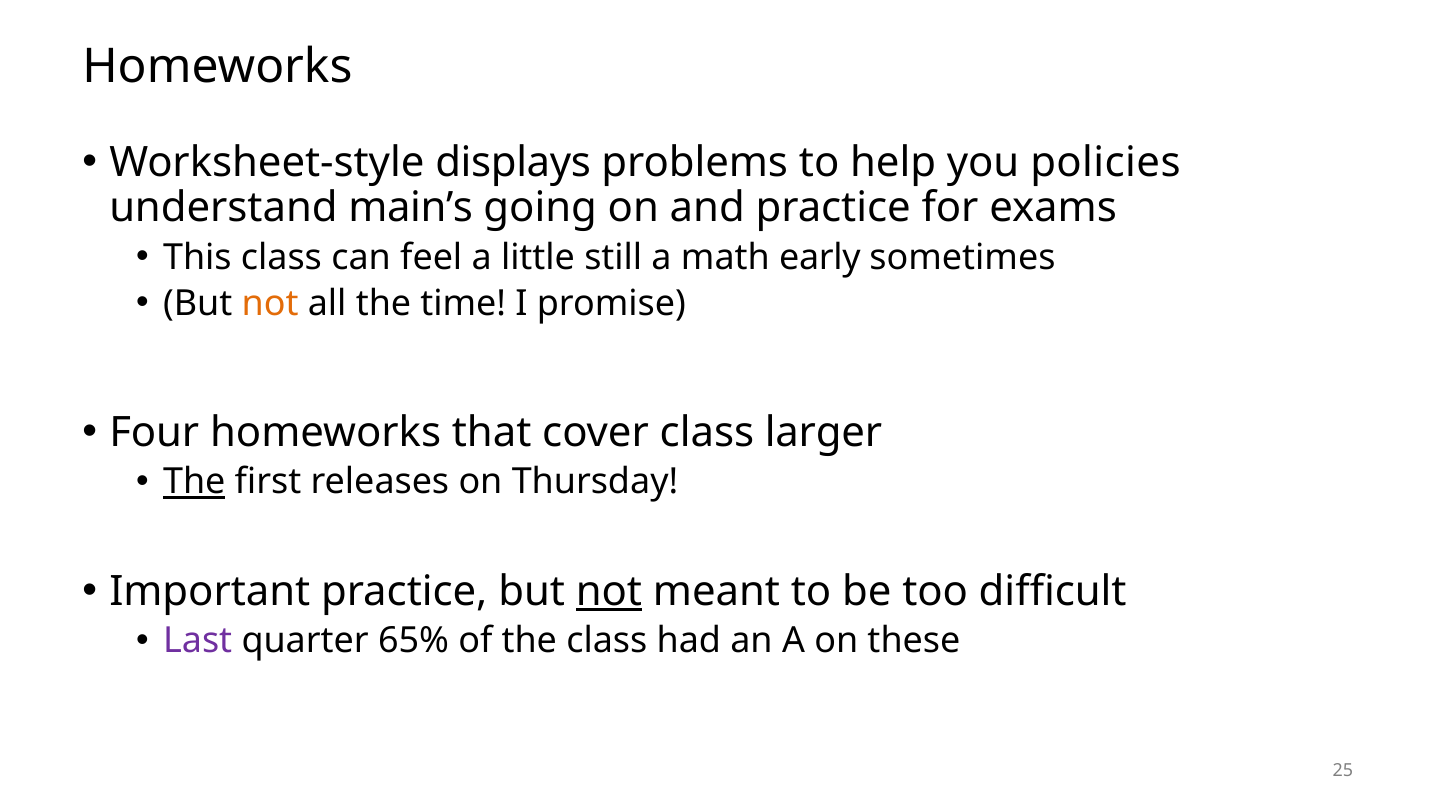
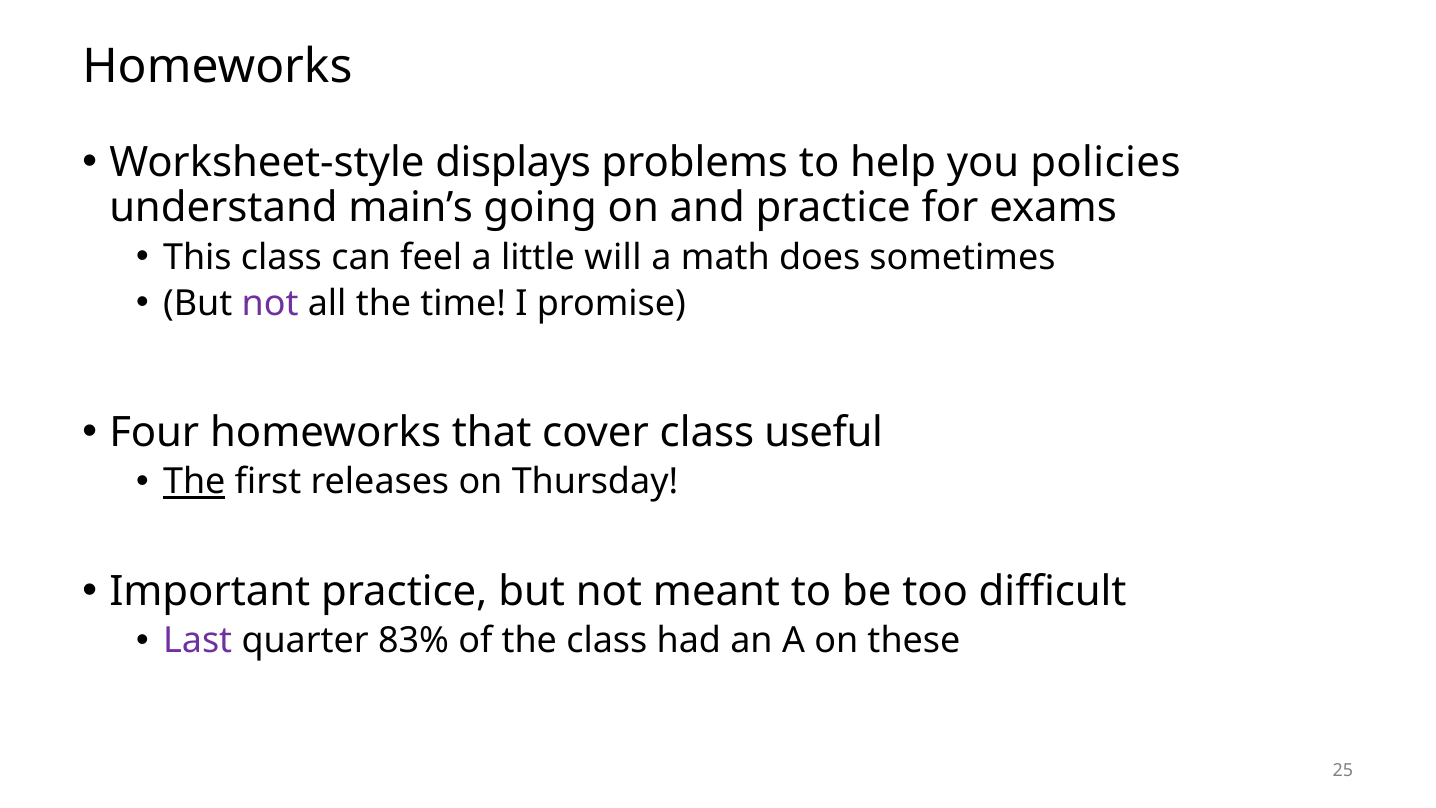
still: still -> will (613, 257)
early: early -> does (820, 257)
not colour: orange -> purple (270, 303)
larger: larger -> useful (824, 432)
not underline: present -> none (609, 591)
65%: 65% -> 83% (413, 641)
